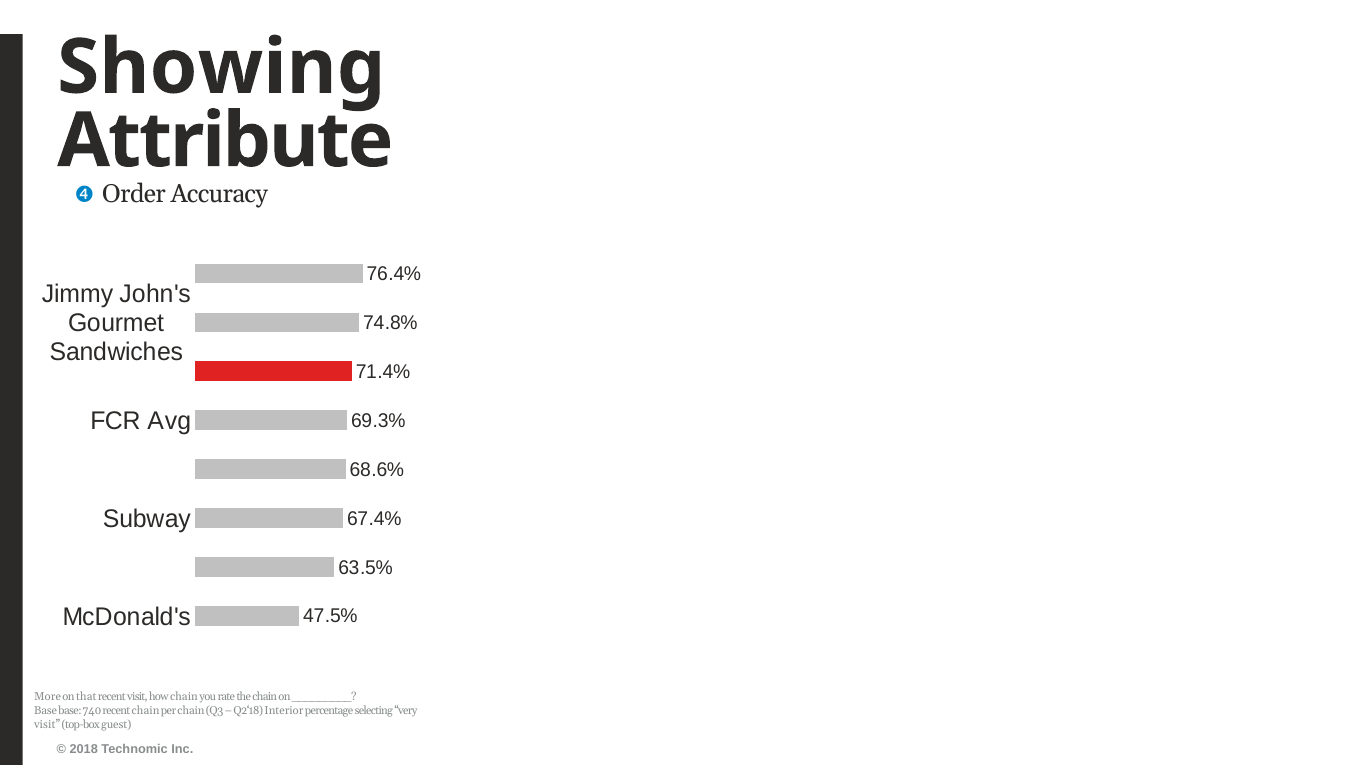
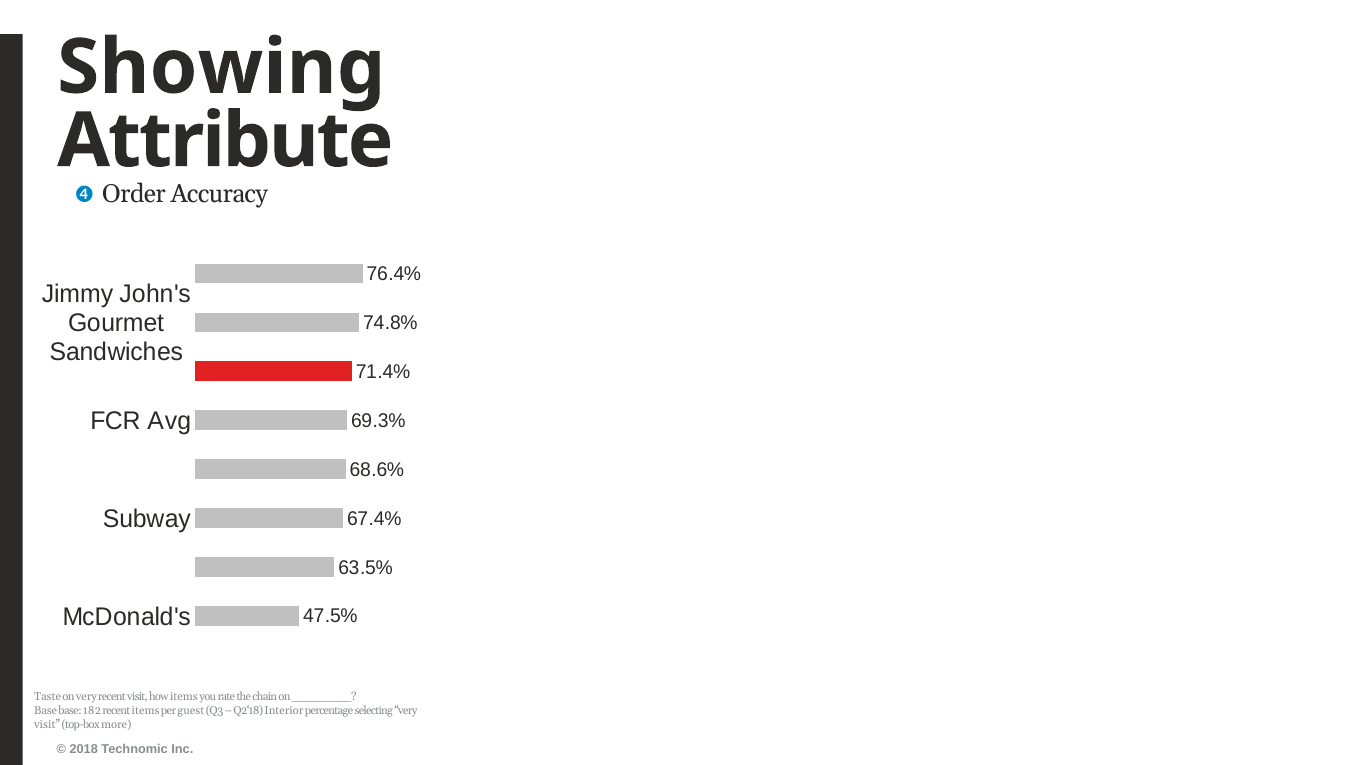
More: More -> Taste (48, 697)
on that: that -> very (86, 697)
how chain: chain -> items (184, 697)
740: 740 -> 182 (92, 711)
recent chain: chain -> items (146, 711)
per chain: chain -> guest (191, 711)
guest: guest -> more (116, 724)
